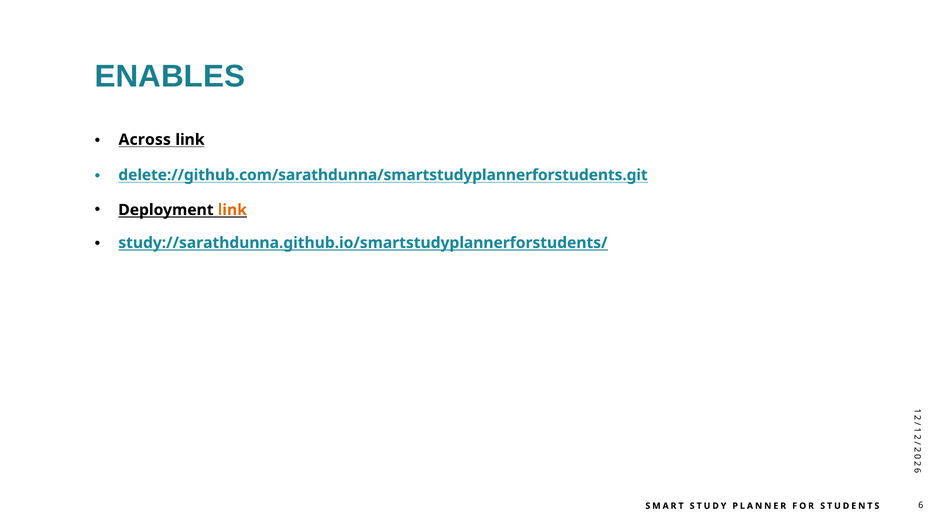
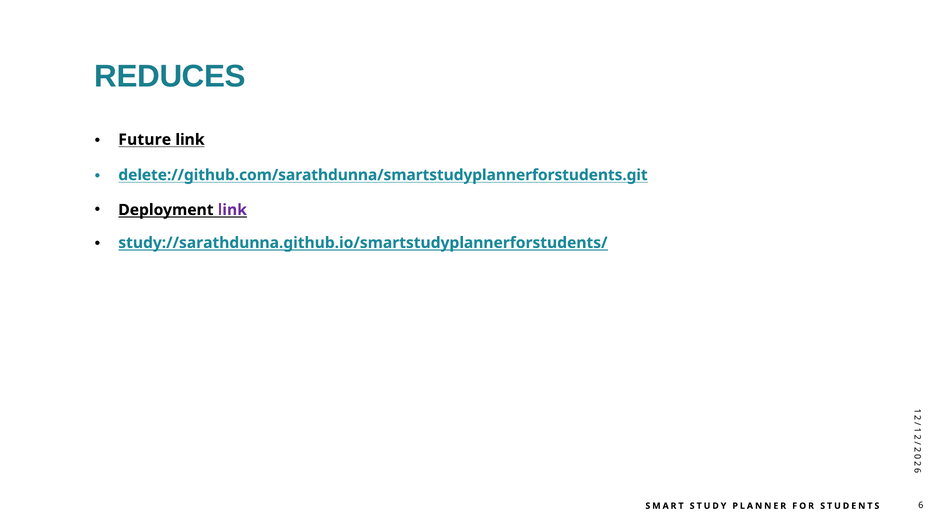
ENABLES: ENABLES -> REDUCES (170, 76)
Across: Across -> Future (145, 140)
link colour: orange -> purple (232, 210)
